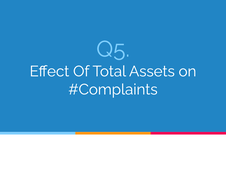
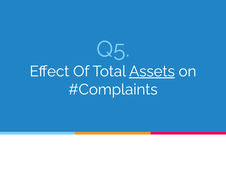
Assets underline: none -> present (152, 71)
